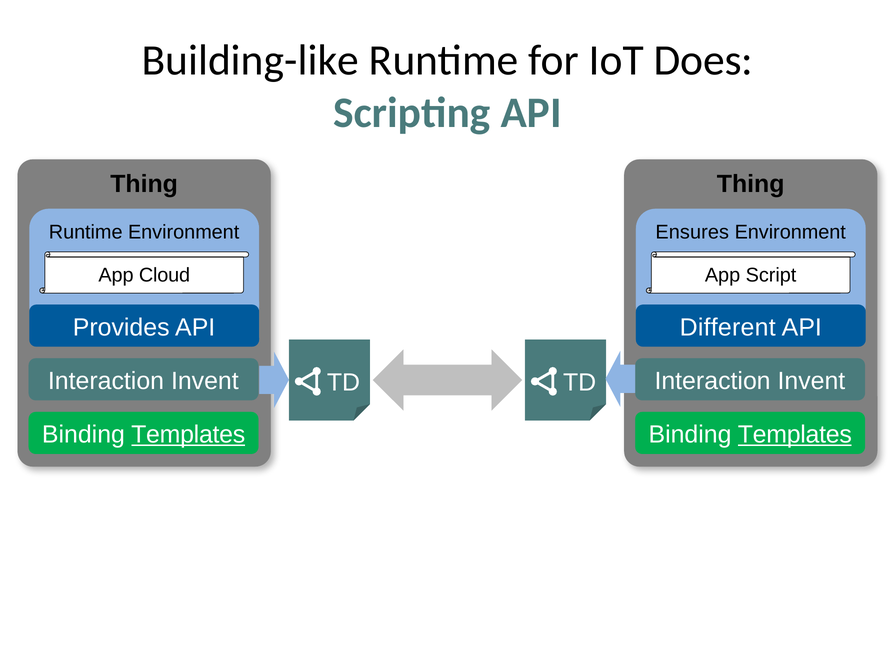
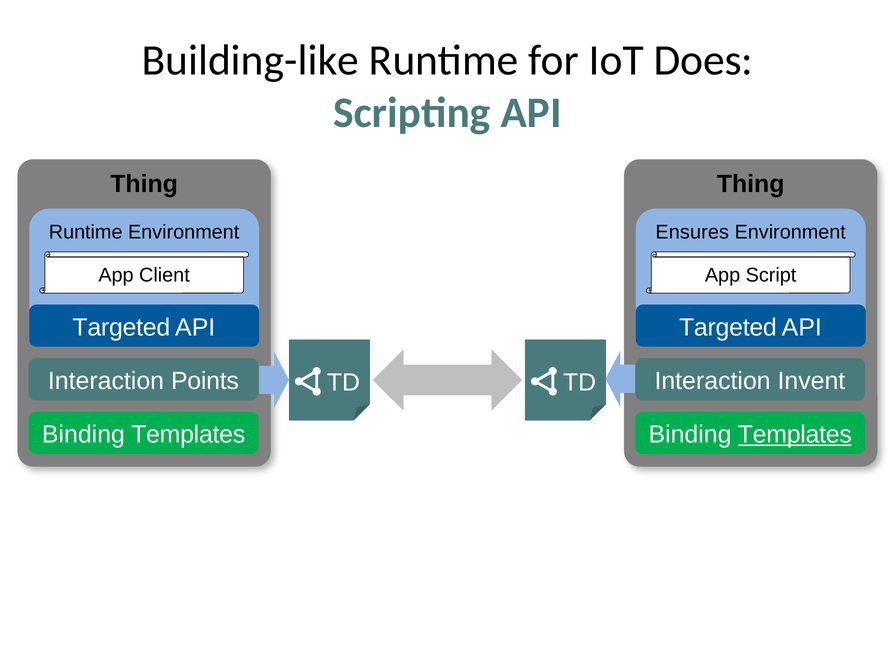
Cloud: Cloud -> Client (164, 275)
Provides: Provides -> Targeted (121, 327)
API Different: Different -> Targeted (728, 327)
Invent: Invent -> Points (205, 381)
Templates underline: present -> none (188, 435)
